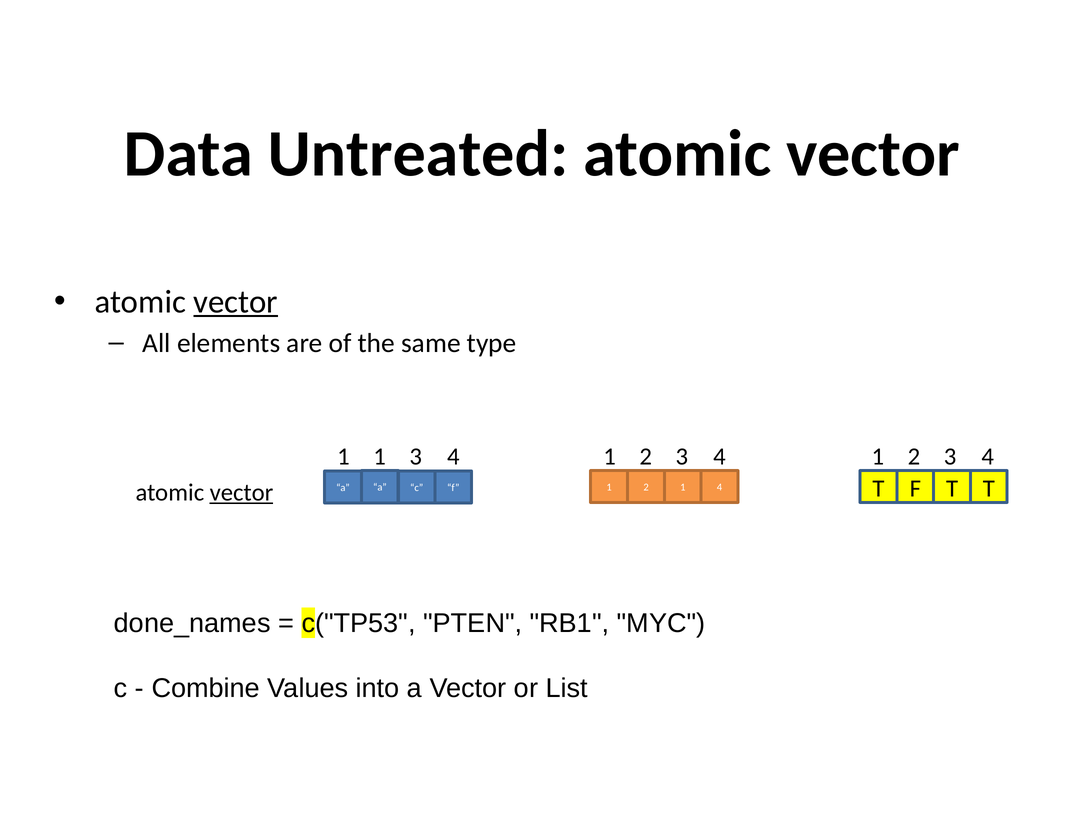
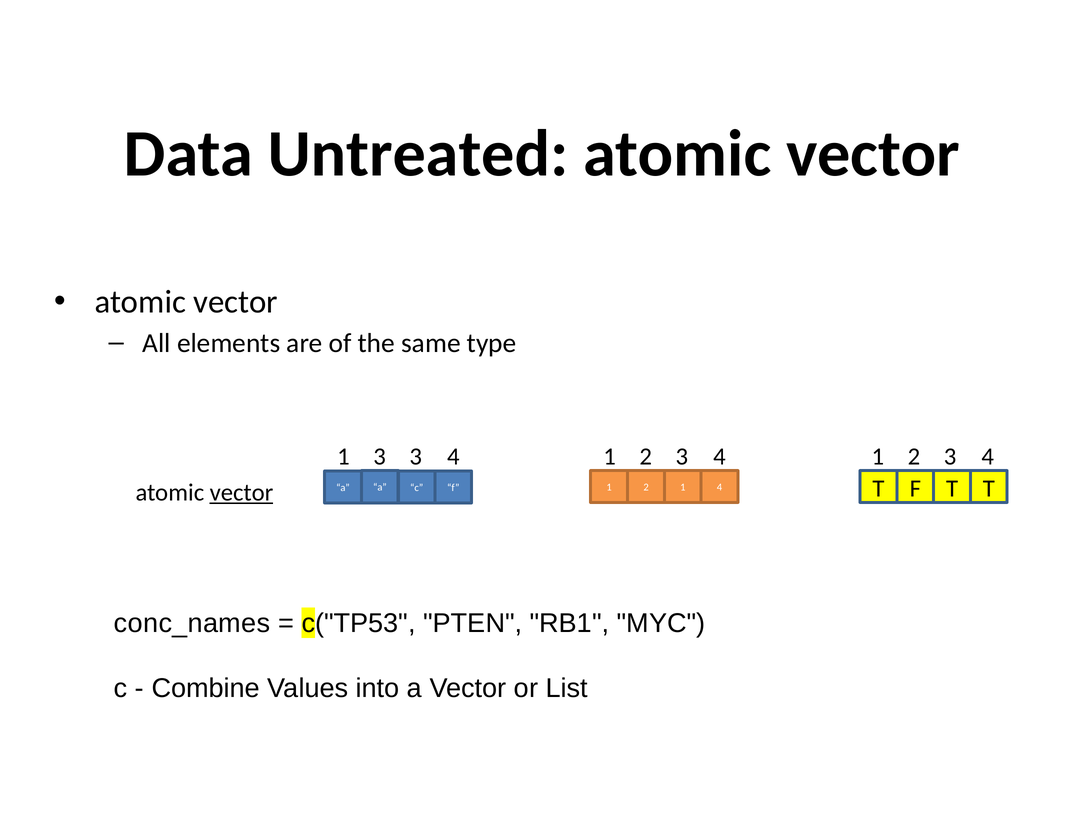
vector underline: present -> none (236, 302)
1 1: 1 -> 3 (380, 456)
done_names: done_names -> conc_names (192, 623)
